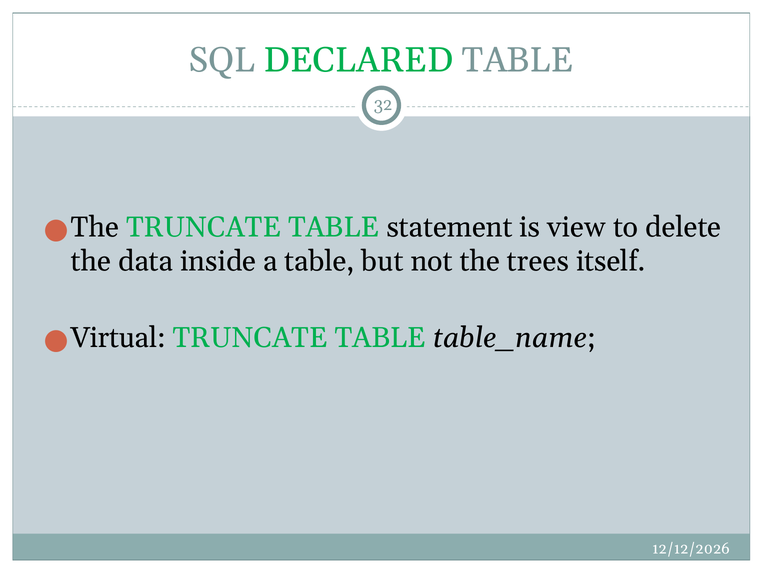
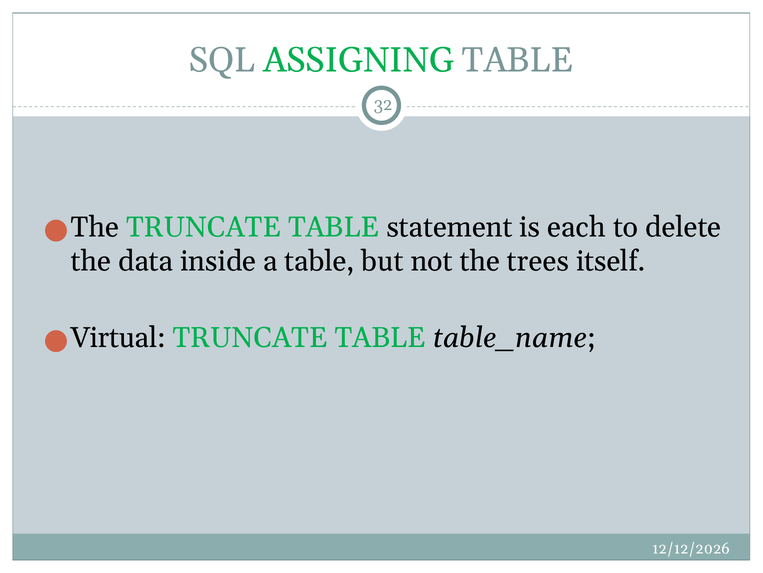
DECLARED: DECLARED -> ASSIGNING (359, 60)
view: view -> each (577, 227)
